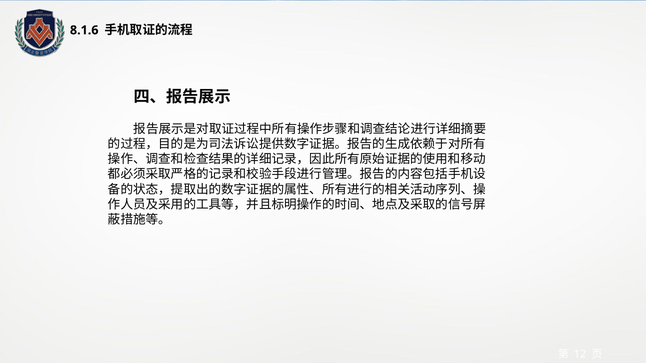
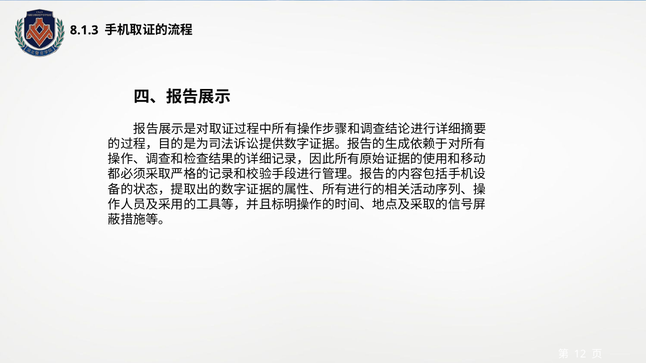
8.1.6: 8.1.6 -> 8.1.3 (84, 30)
